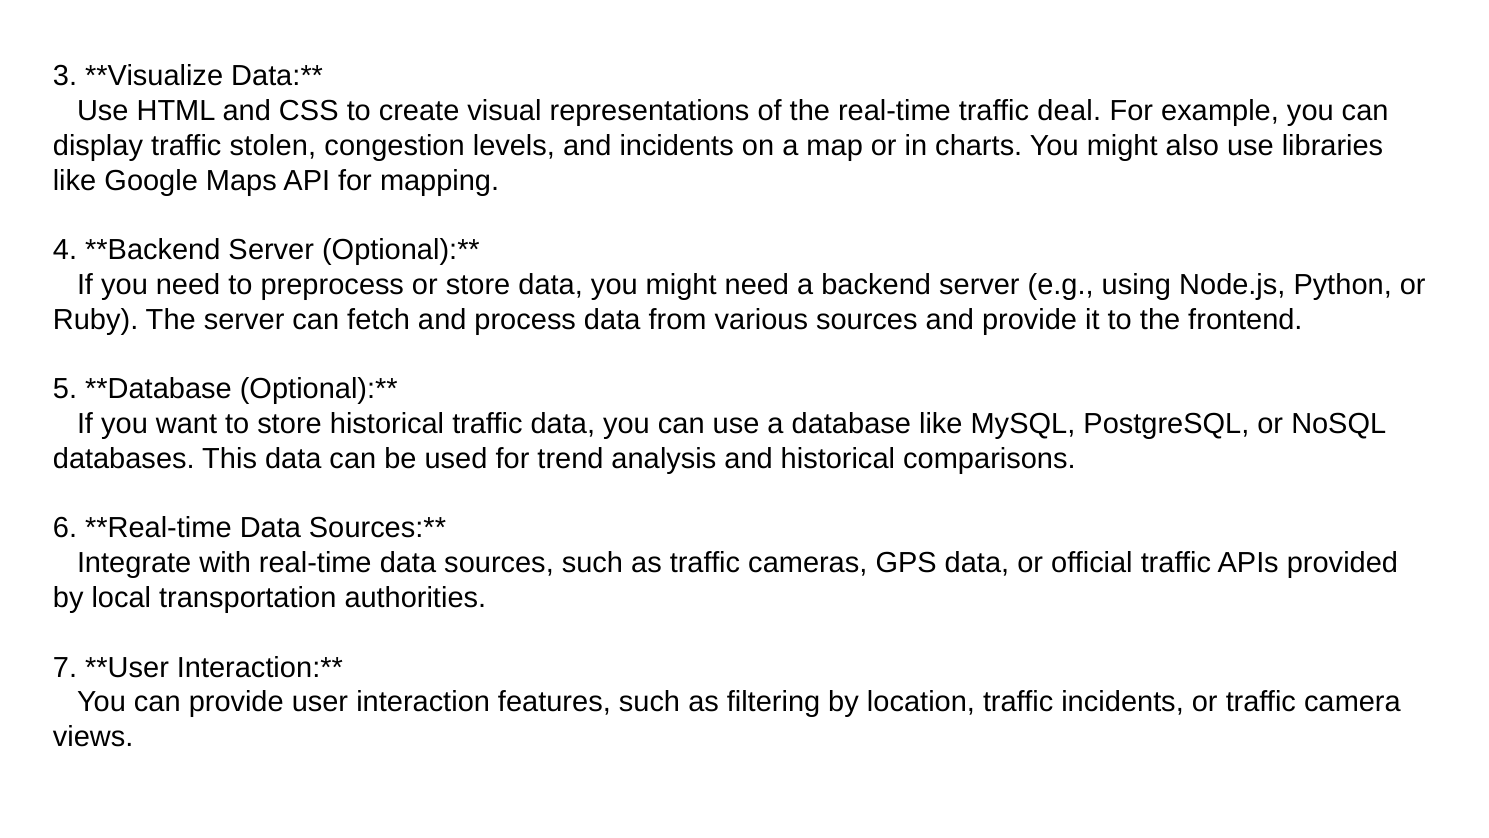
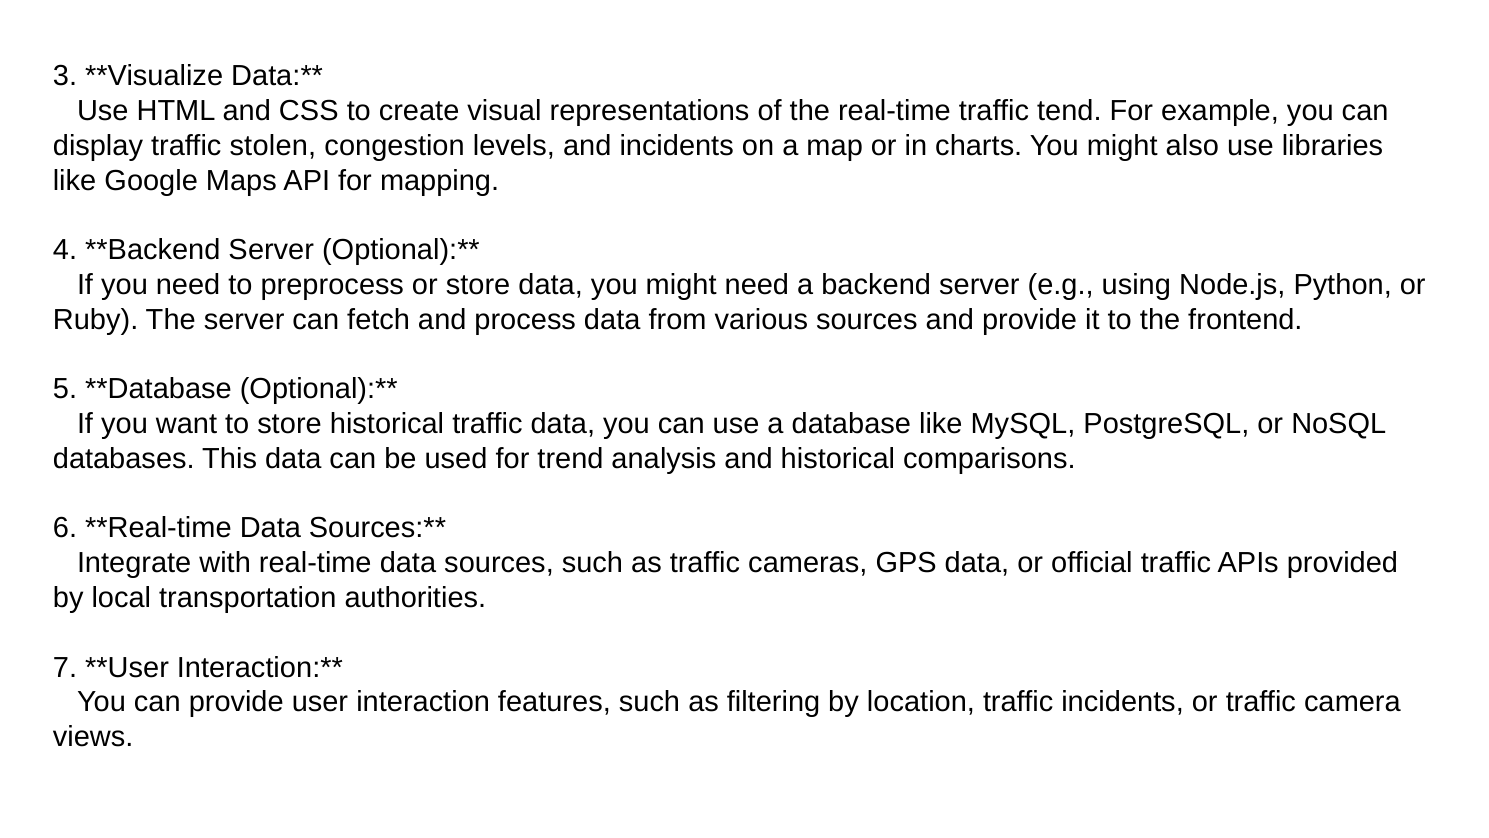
deal: deal -> tend (1069, 111)
